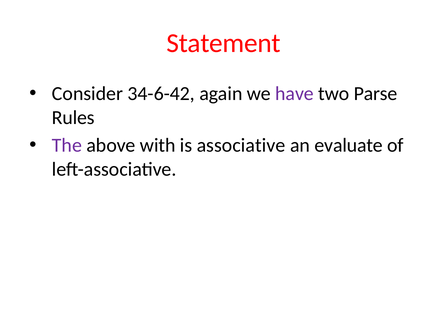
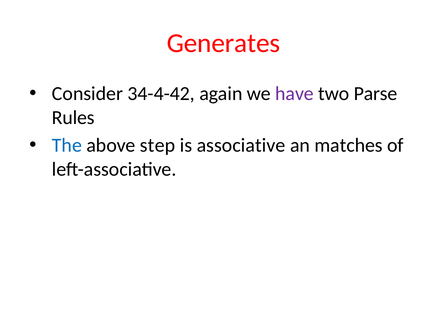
Statement: Statement -> Generates (223, 43)
34-6-42: 34-6-42 -> 34-4-42 (161, 94)
The colour: purple -> blue (67, 145)
with: with -> step (158, 145)
evaluate: evaluate -> matches (349, 145)
